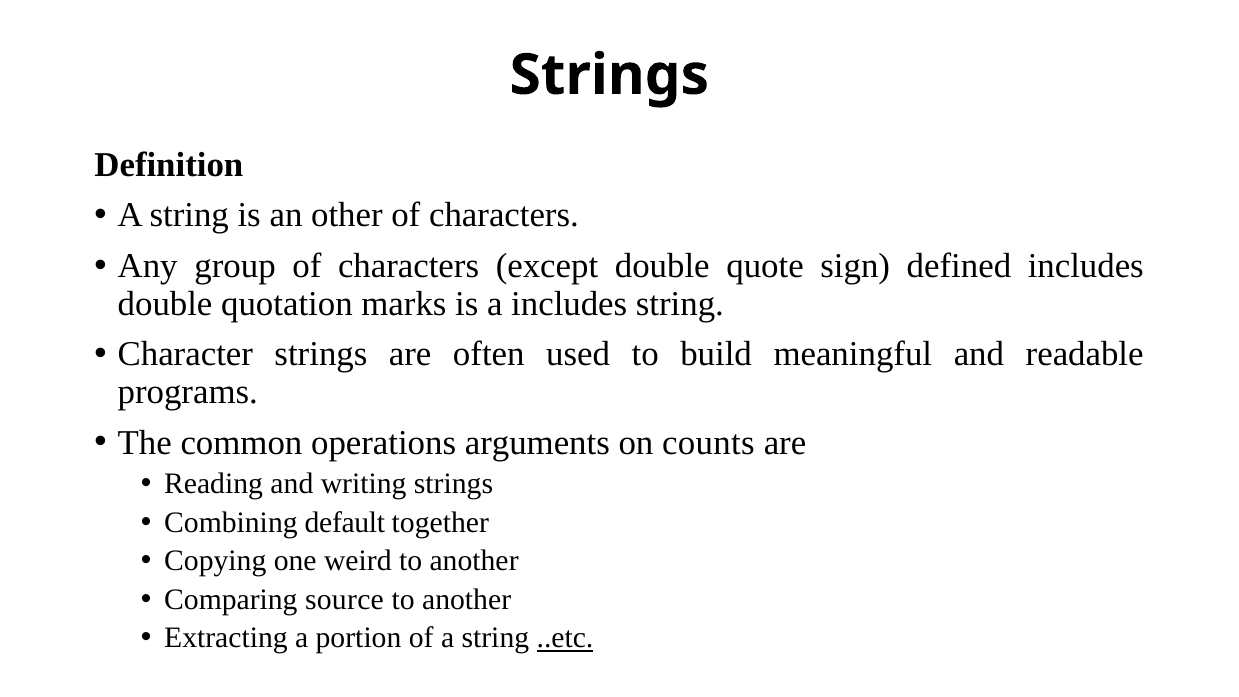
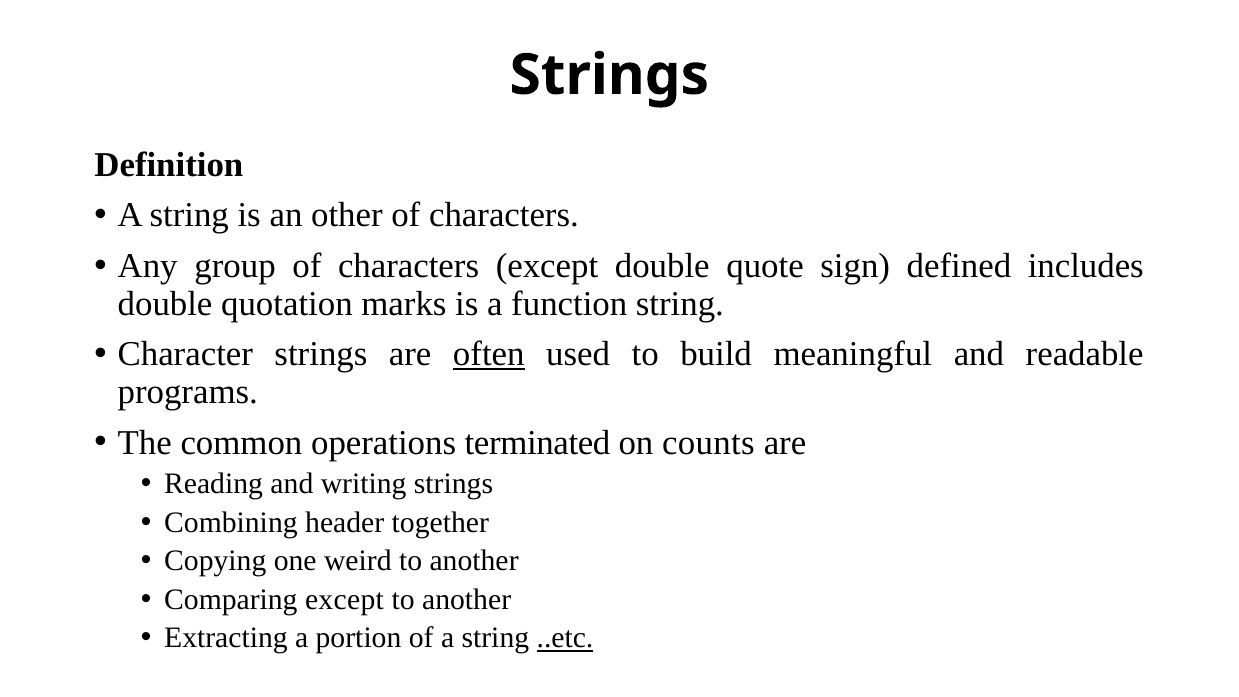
a includes: includes -> function (569, 304)
often underline: none -> present (489, 354)
arguments: arguments -> terminated (538, 443)
default: default -> header (345, 522)
Comparing source: source -> except (344, 599)
